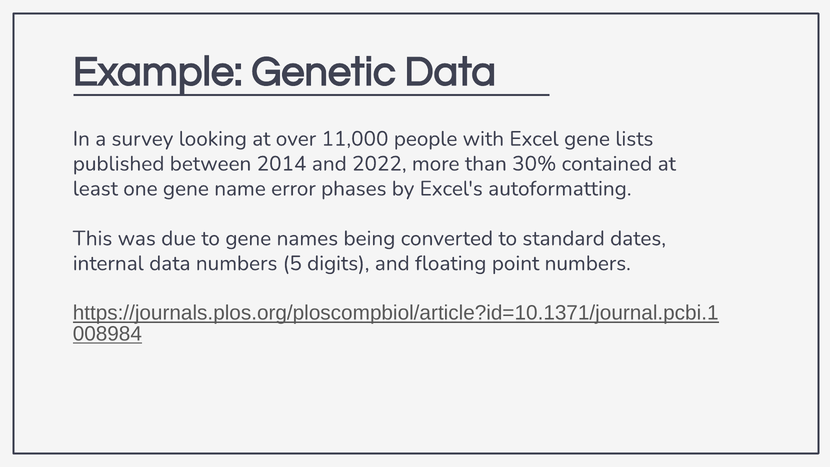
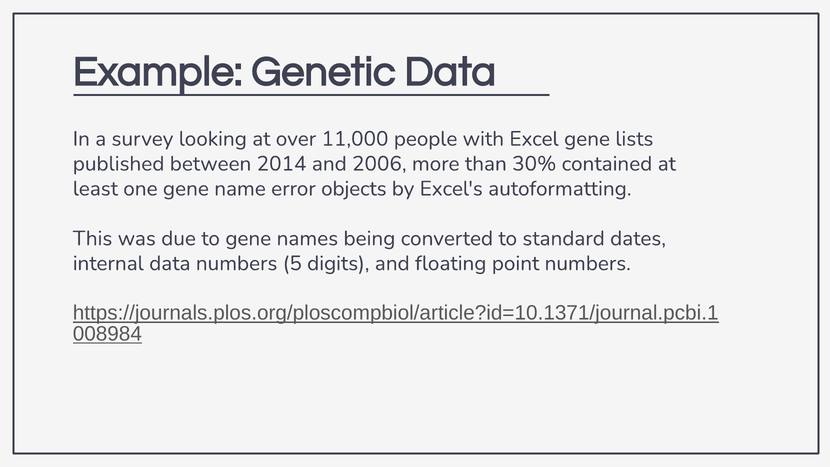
2022: 2022 -> 2006 (379, 164)
phases: phases -> objects (354, 189)
